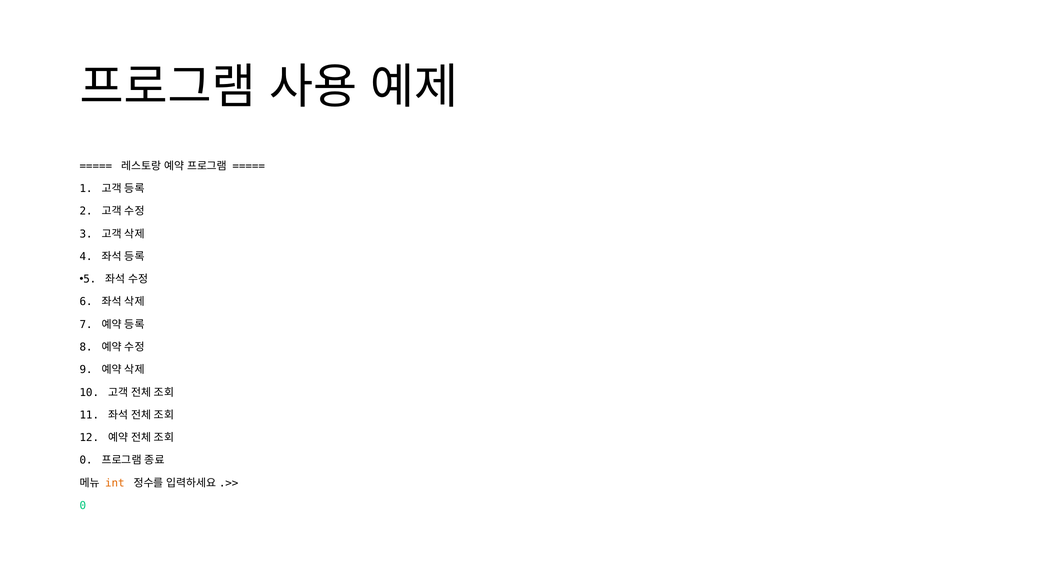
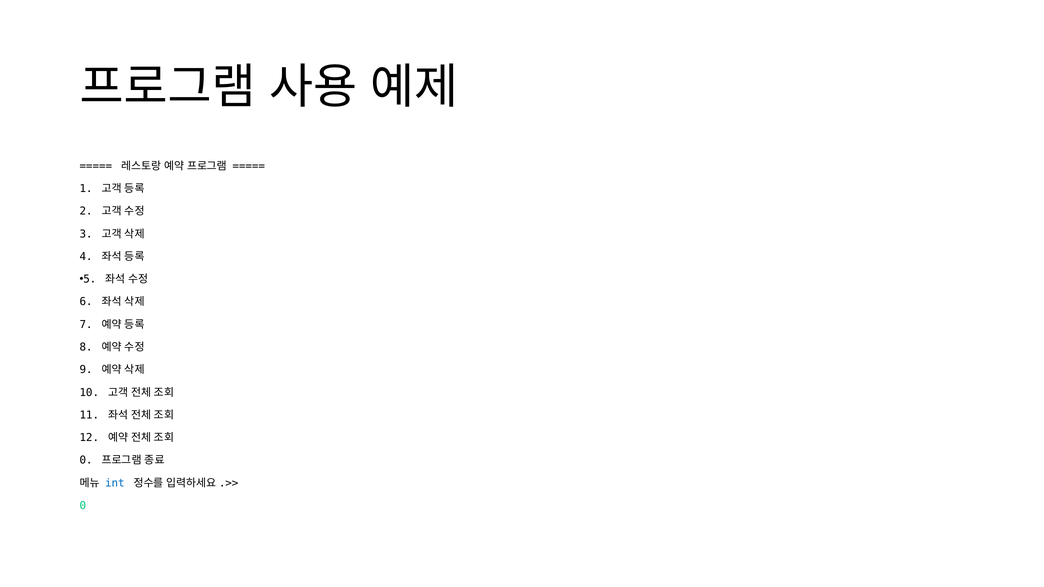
int colour: orange -> blue (115, 483)
